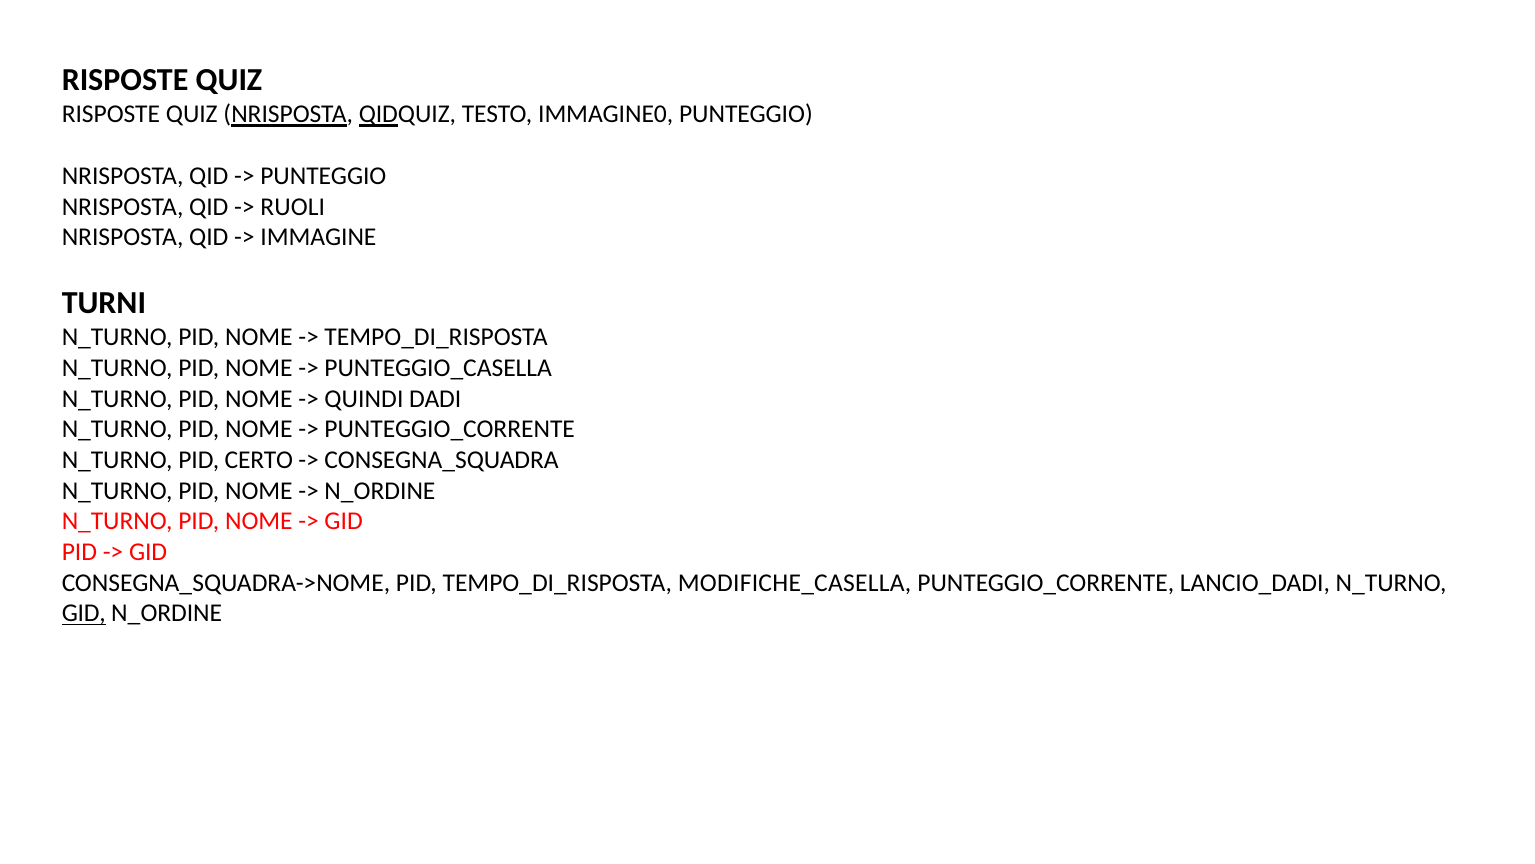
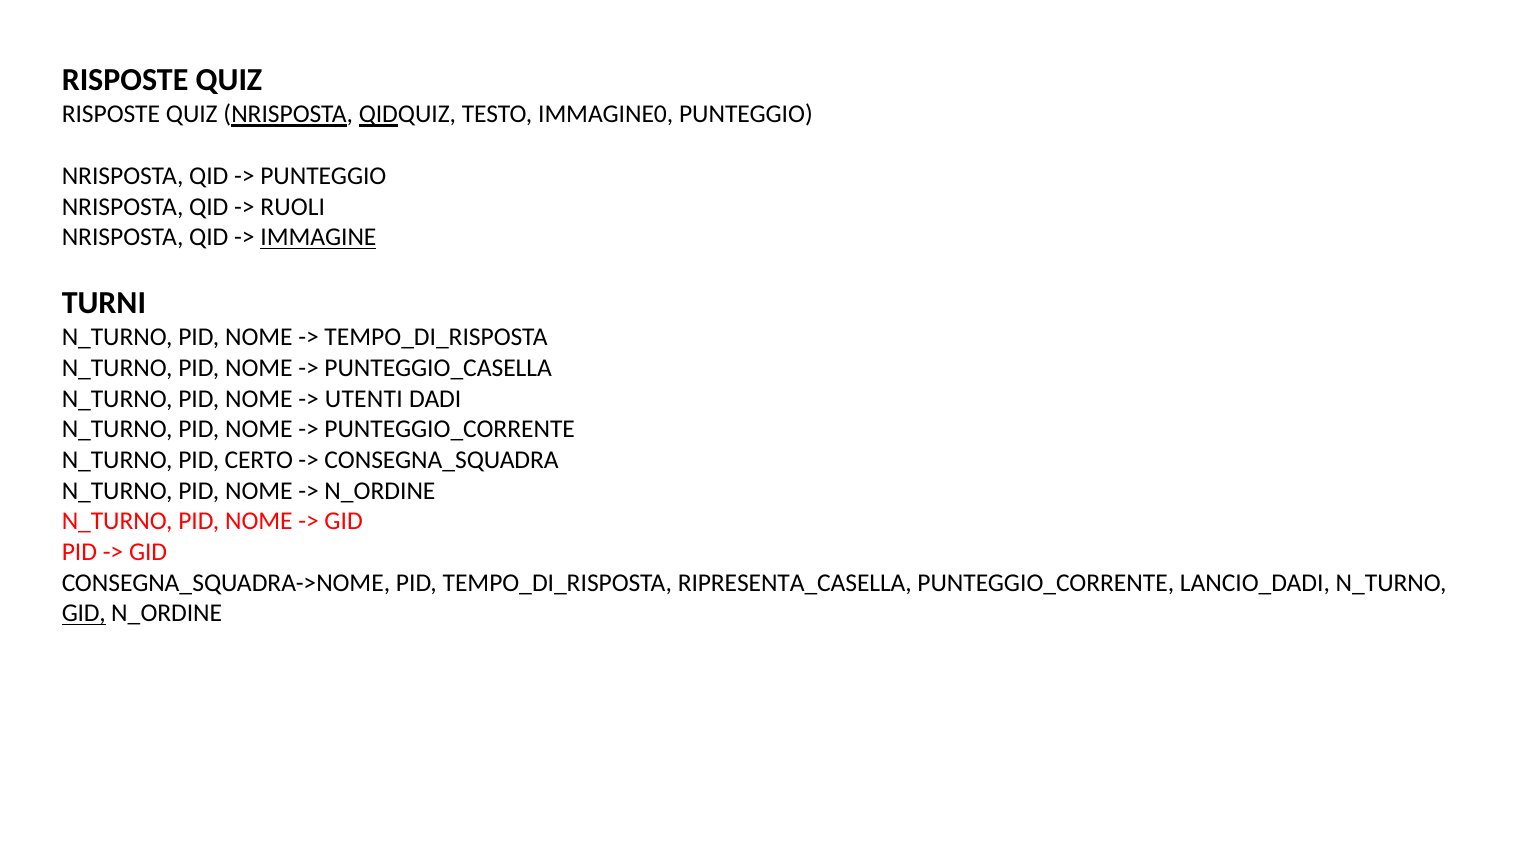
IMMAGINE underline: none -> present (318, 237)
QUINDI: QUINDI -> UTENTI (364, 398)
MODIFICHE_CASELLA: MODIFICHE_CASELLA -> RIPRESENTA_CASELLA (795, 582)
